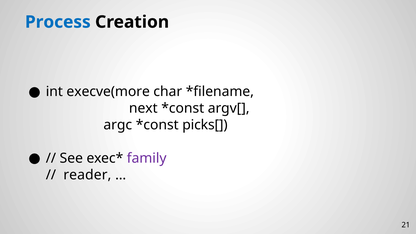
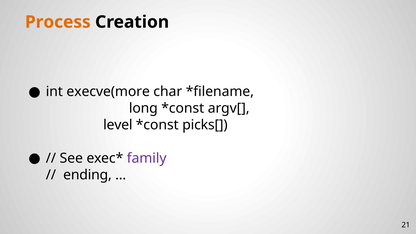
Process colour: blue -> orange (58, 22)
next: next -> long (143, 108)
argc: argc -> level (118, 125)
reader: reader -> ending (87, 175)
